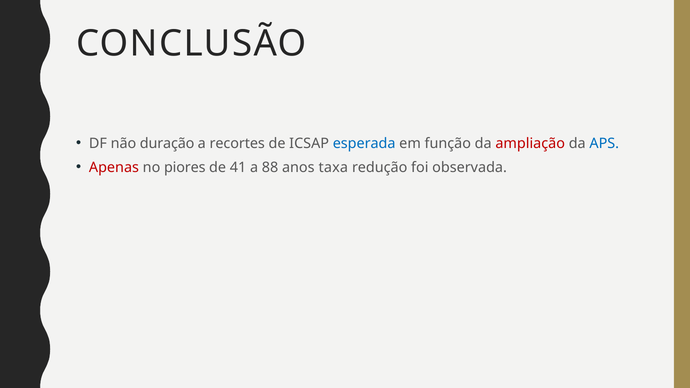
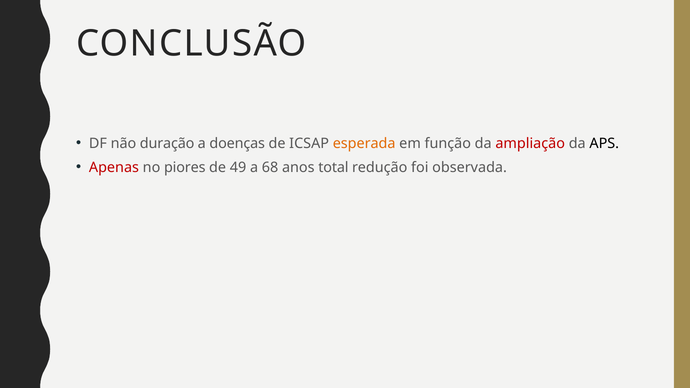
recortes: recortes -> doenças (237, 143)
esperada colour: blue -> orange (364, 143)
APS colour: blue -> black (604, 143)
41: 41 -> 49 (238, 167)
88: 88 -> 68 (270, 167)
taxa: taxa -> total (333, 167)
